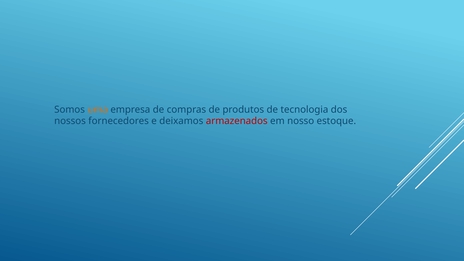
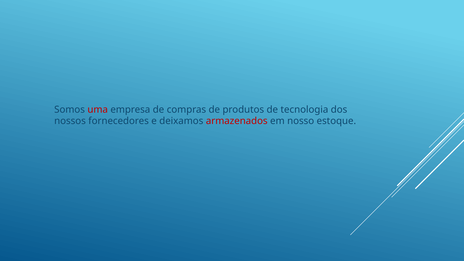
uma colour: orange -> red (98, 109)
